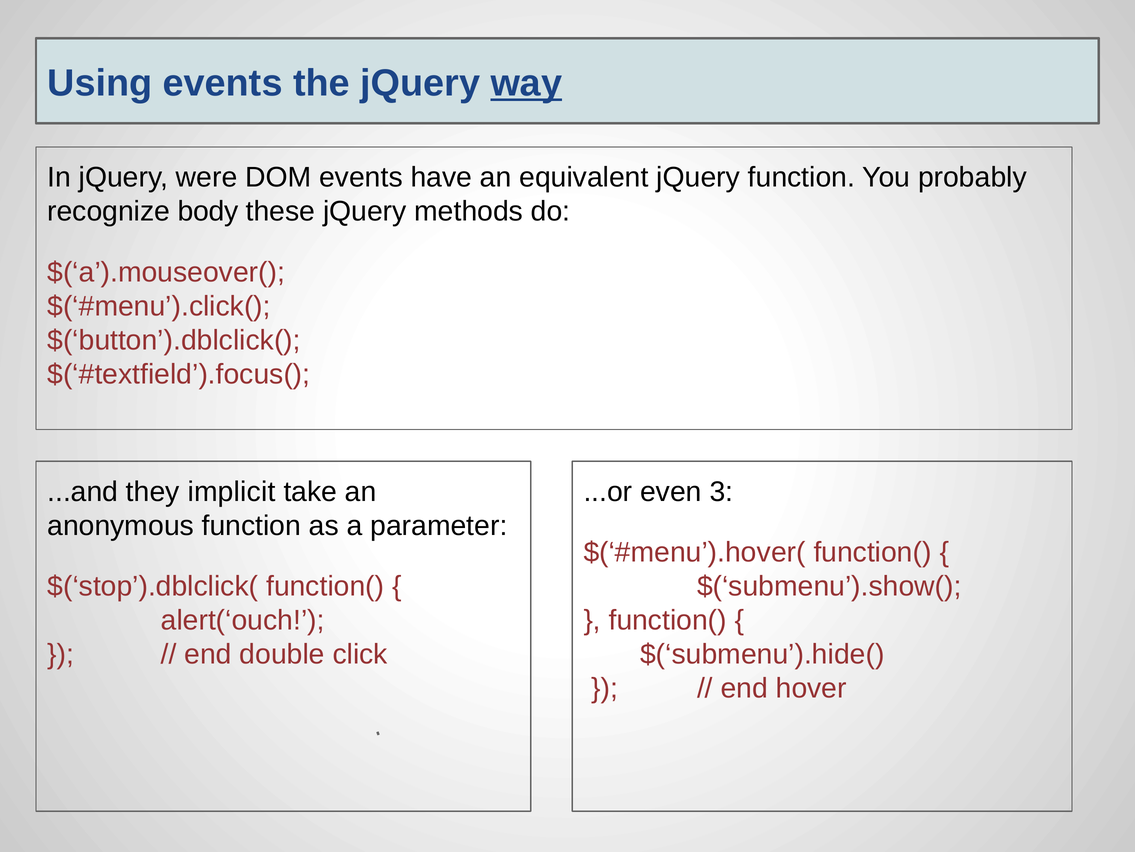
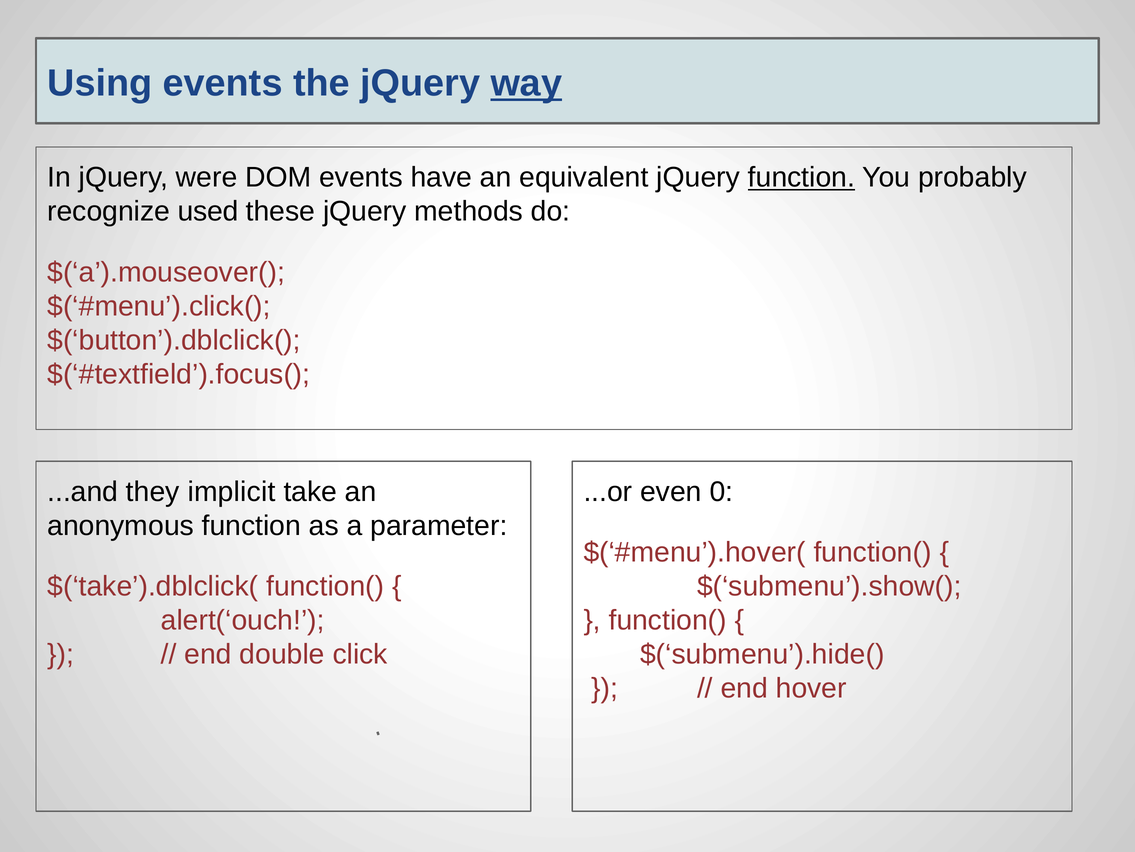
function underline: none -> present (801, 177)
body: body -> used (208, 211)
3: 3 -> 0 (721, 491)
$(‘stop’).dblclick(: $(‘stop’).dblclick( -> $(‘take’).dblclick( (153, 586)
